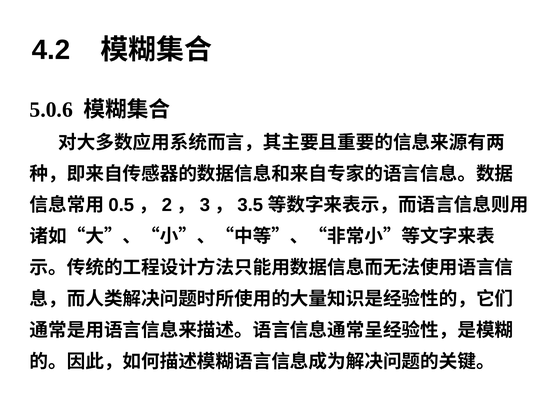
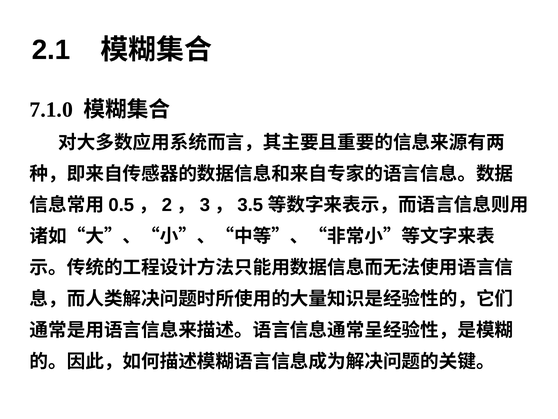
4.2: 4.2 -> 2.1 (51, 50)
5.0.6: 5.0.6 -> 7.1.0 (51, 110)
